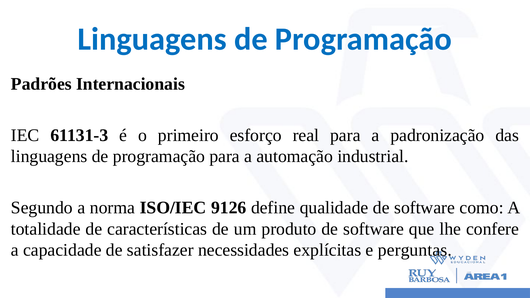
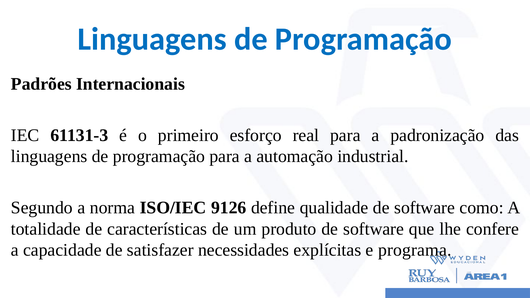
perguntas: perguntas -> programa (415, 250)
